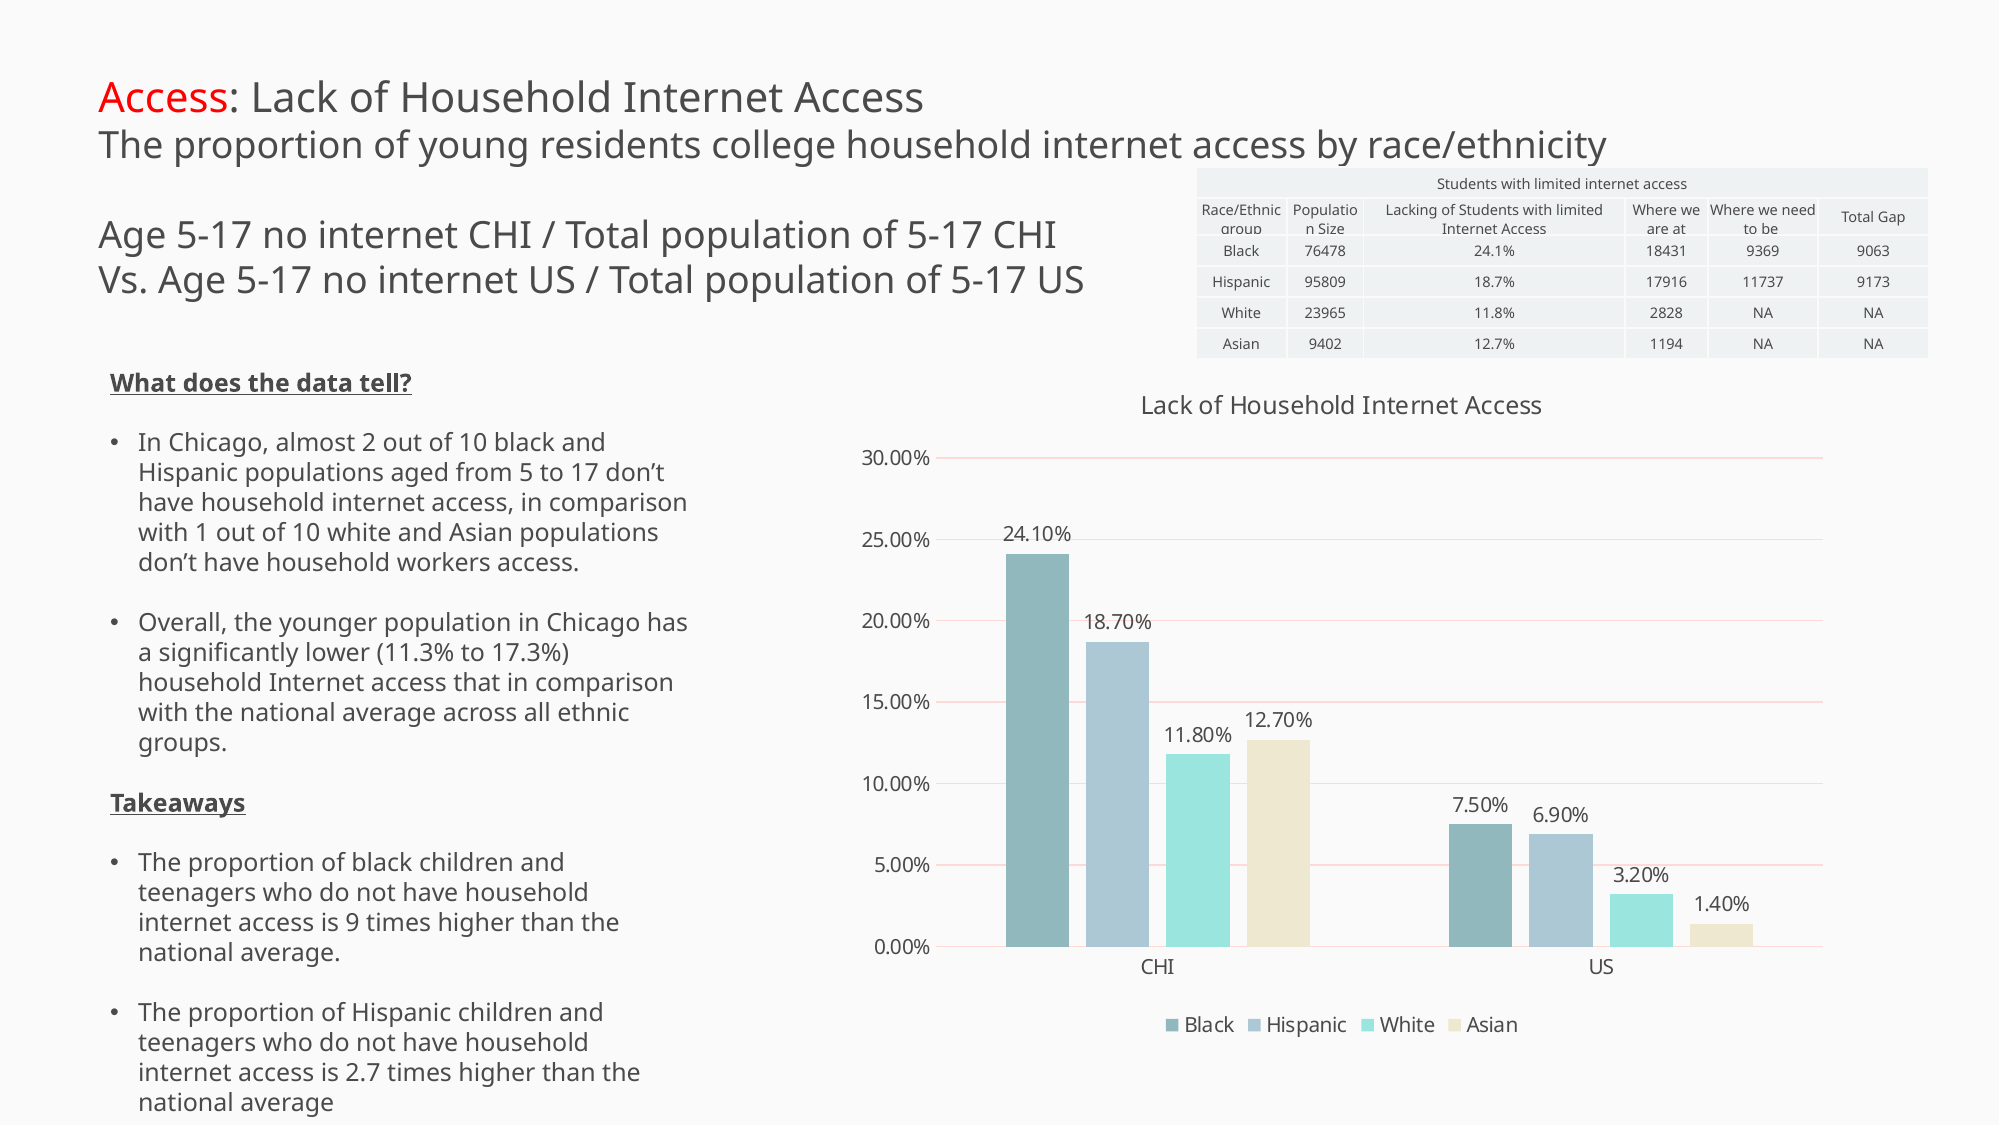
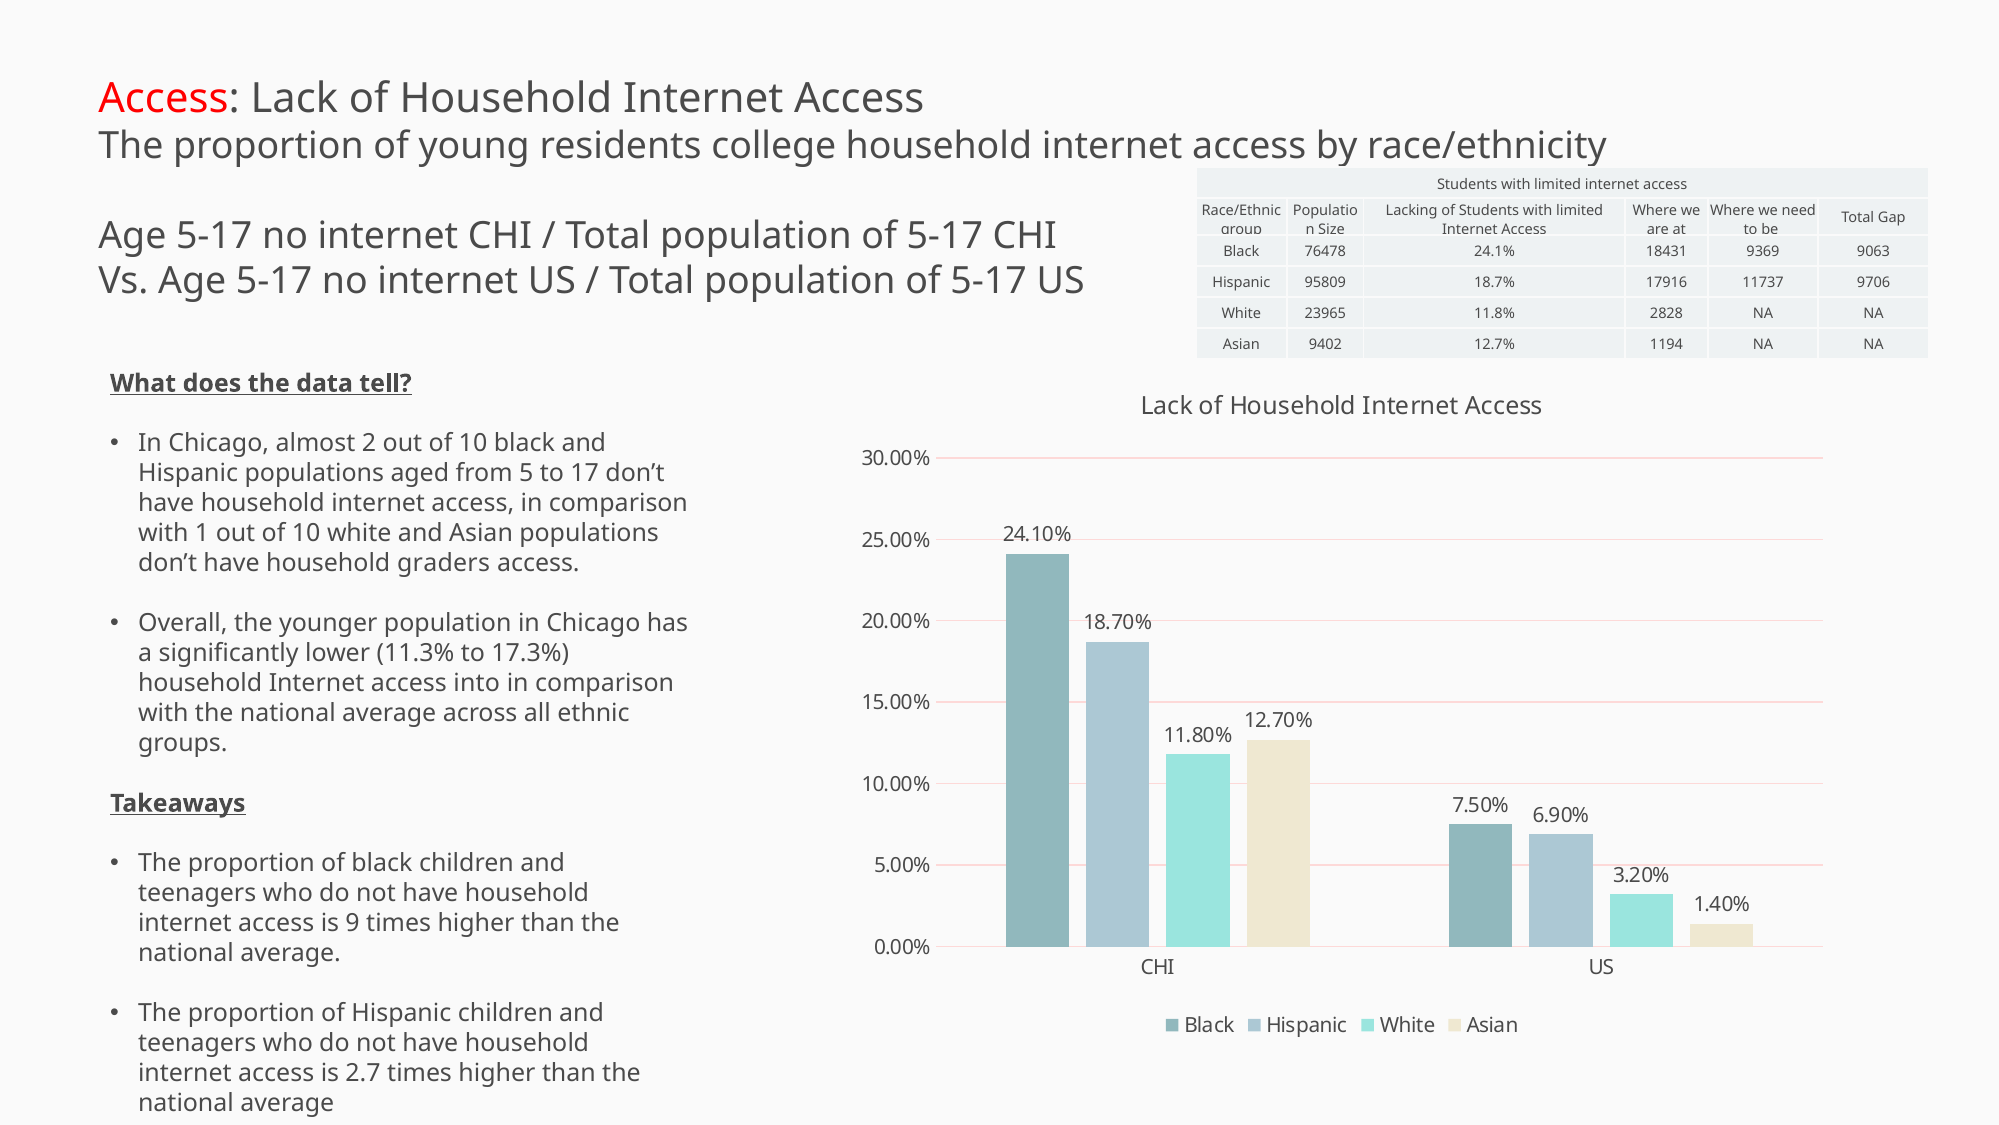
9173: 9173 -> 9706 (1874, 283)
workers: workers -> graders (444, 563)
that: that -> into (477, 683)
